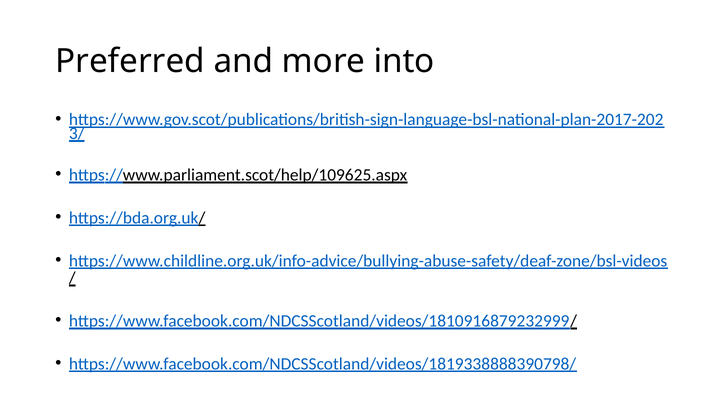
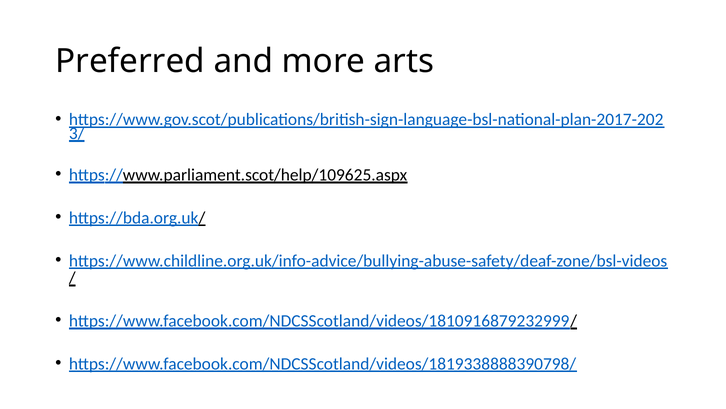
into: into -> arts (404, 61)
